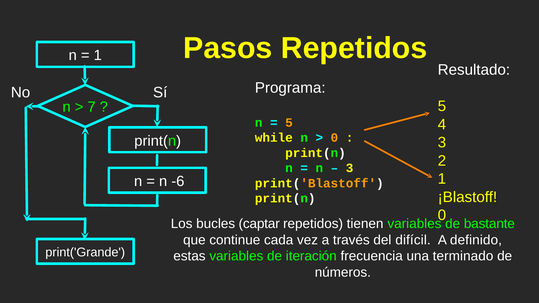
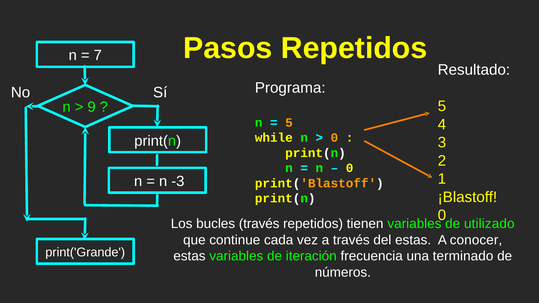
1: 1 -> 7 (98, 55)
7: 7 -> 9 (92, 107)
3: 3 -> 0 (350, 168)
-6: -6 -> -3 (178, 181)
bucles captar: captar -> través (259, 224)
bastante: bastante -> utilizado (489, 224)
del difícil: difícil -> estas (413, 240)
definido: definido -> conocer (476, 240)
